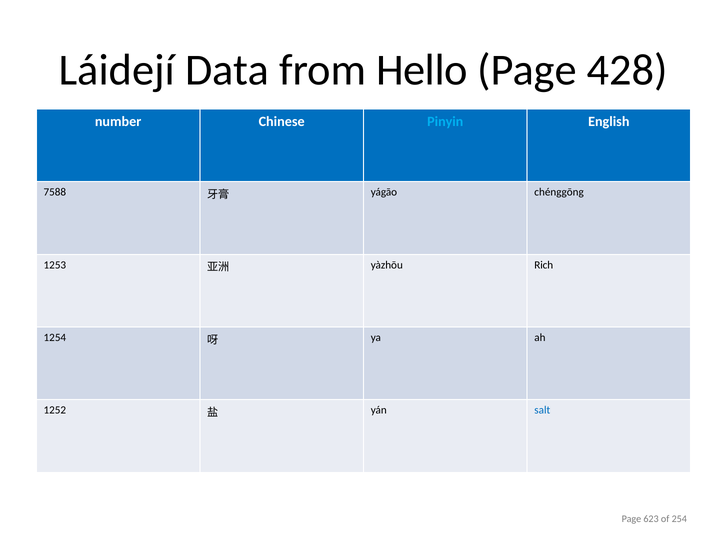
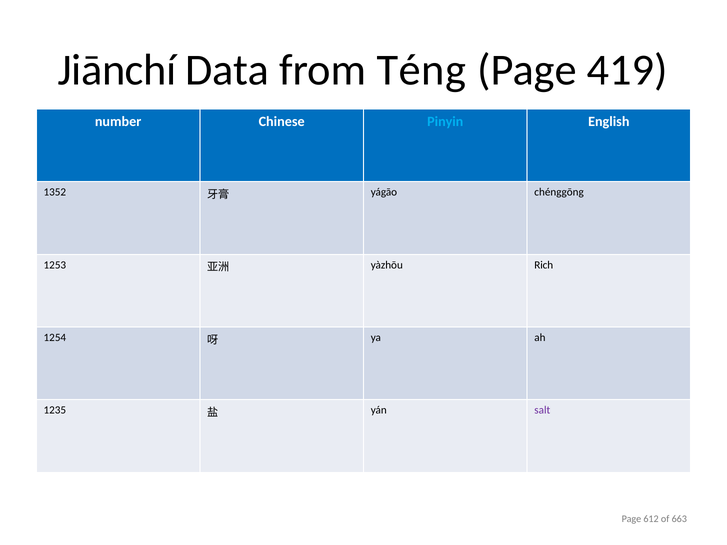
Láidejí: Láidejí -> Jiānchí (117, 70)
Hello: Hello -> Téng (422, 70)
428: 428 -> 419 (627, 70)
7588: 7588 -> 1352 (55, 192)
1252: 1252 -> 1235 (55, 410)
salt colour: blue -> purple (542, 410)
623: 623 -> 612 (651, 519)
254: 254 -> 663 (679, 519)
